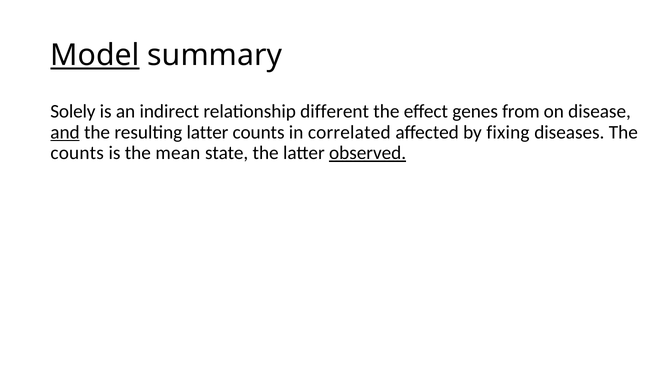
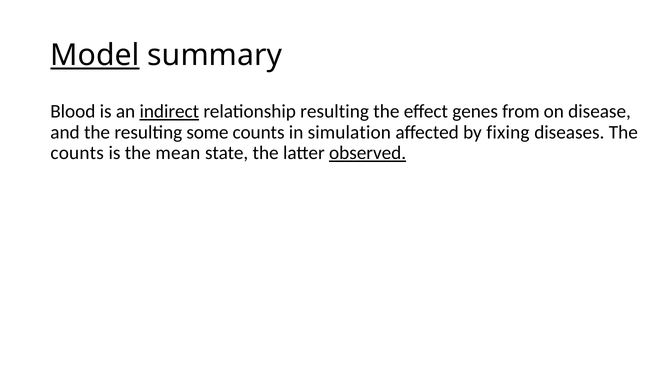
Solely: Solely -> Blood (73, 112)
indirect underline: none -> present (169, 112)
relationship different: different -> resulting (335, 112)
and underline: present -> none (65, 132)
resulting latter: latter -> some (207, 132)
correlated: correlated -> simulation (349, 132)
